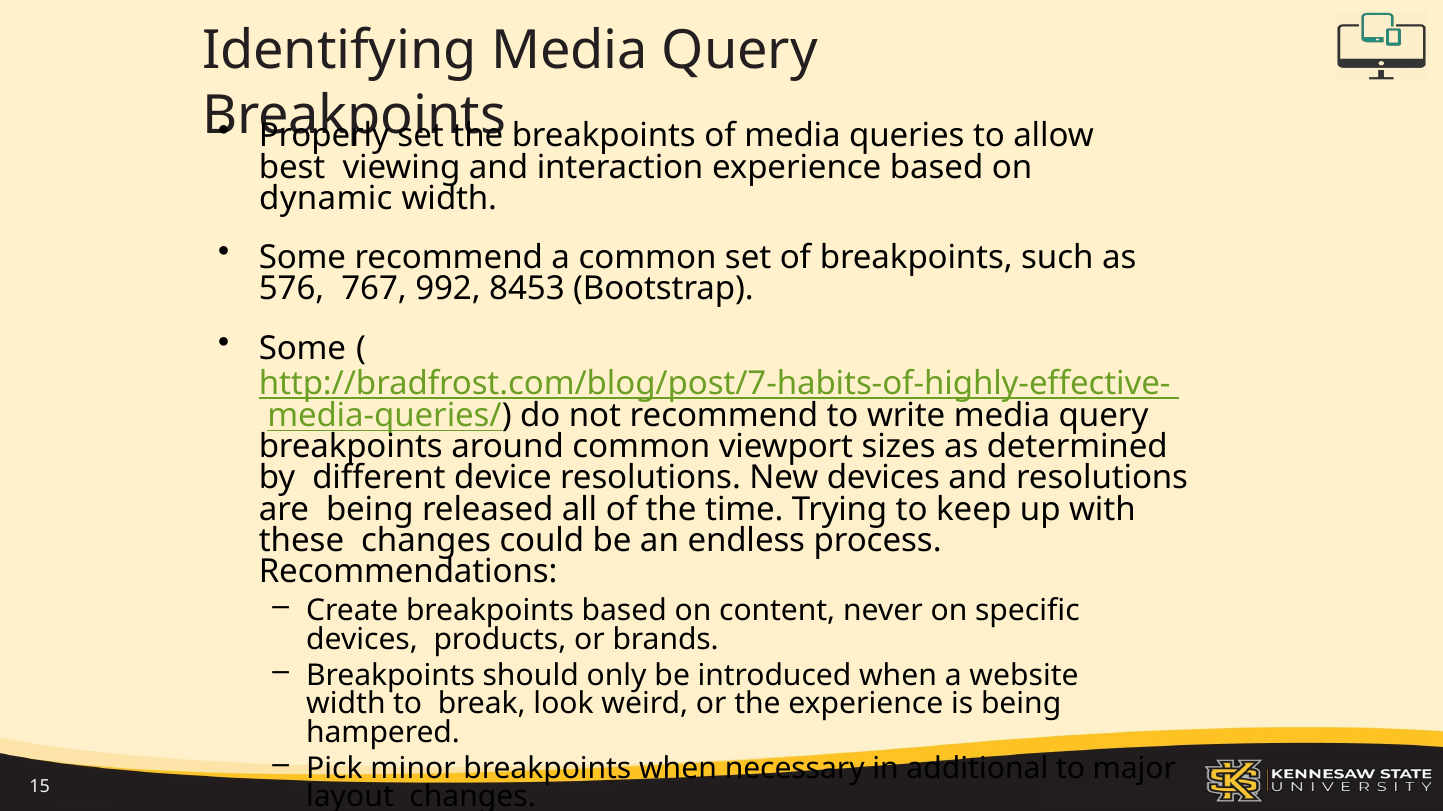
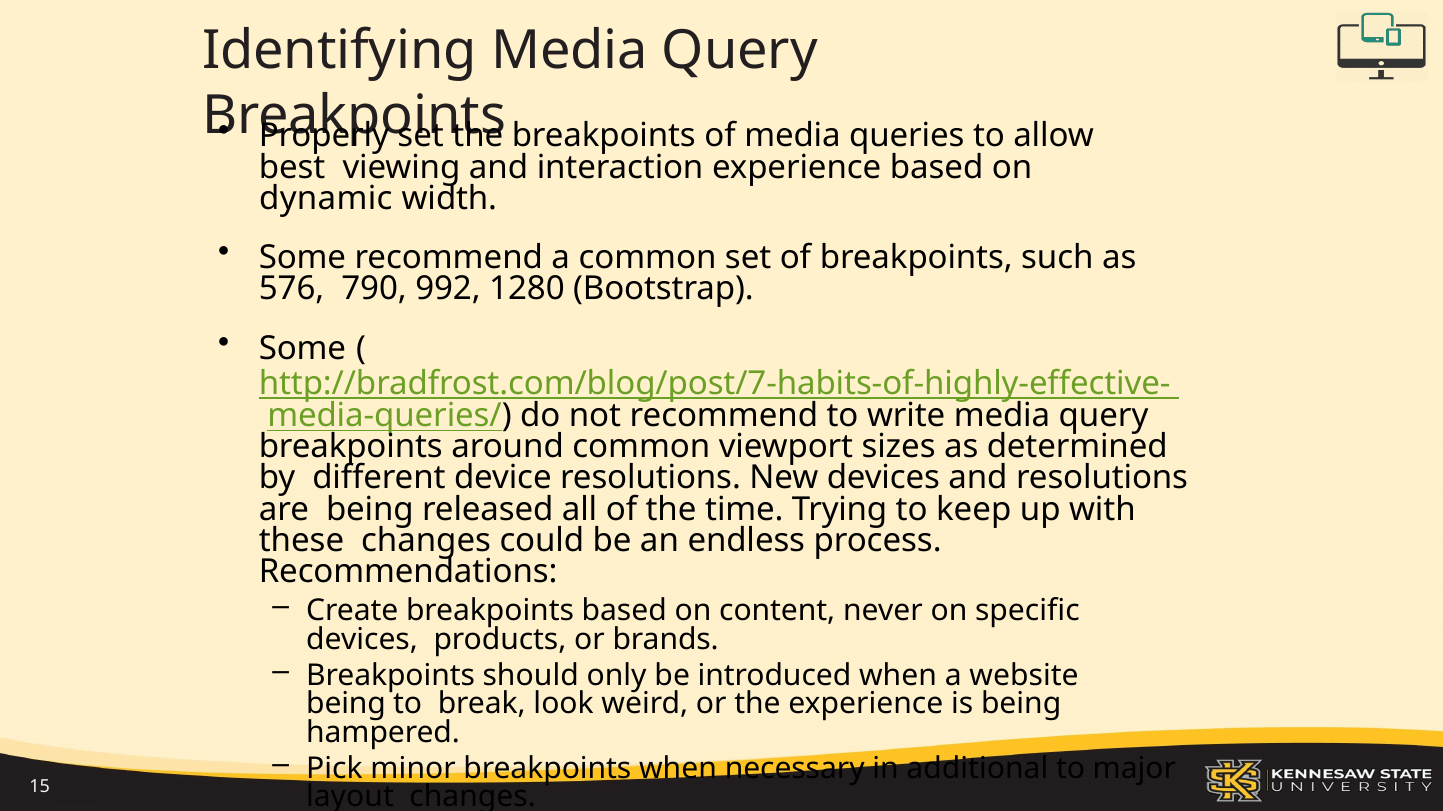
767: 767 -> 790 (374, 289)
8453: 8453 -> 1280 (527, 289)
width: width -> being (346, 704)
